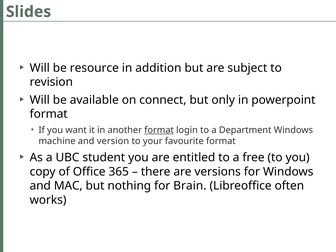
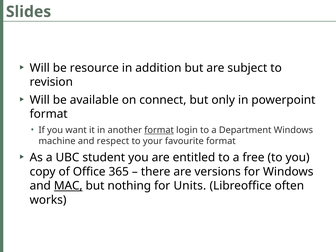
version: version -> respect (113, 141)
MAC underline: none -> present (68, 186)
Brain: Brain -> Units (190, 186)
